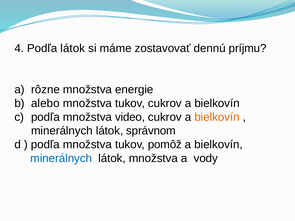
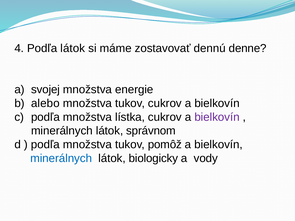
príjmu: príjmu -> denne (248, 48)
rôzne: rôzne -> svojej (45, 90)
video: video -> lístka (130, 117)
bielkovín colour: orange -> purple (217, 117)
látok množstva: množstva -> biologicky (153, 158)
